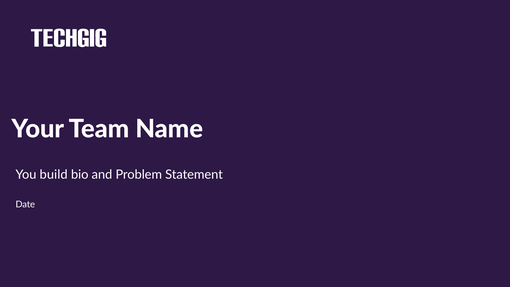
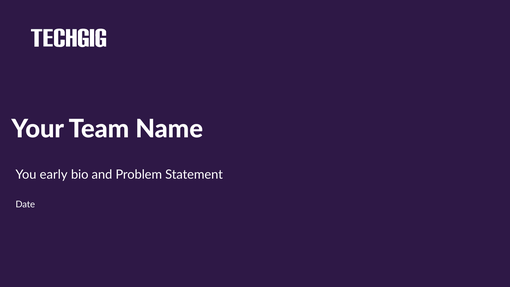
build: build -> early (54, 175)
